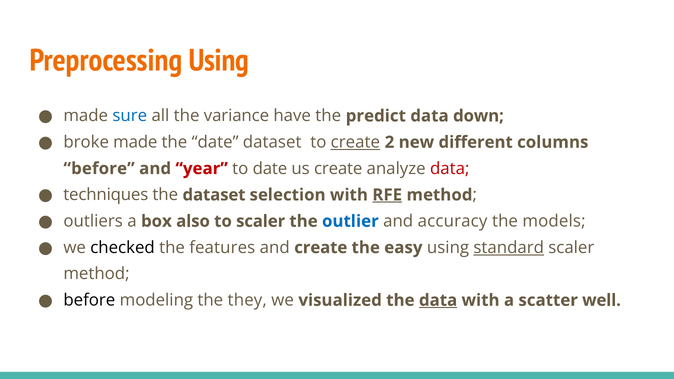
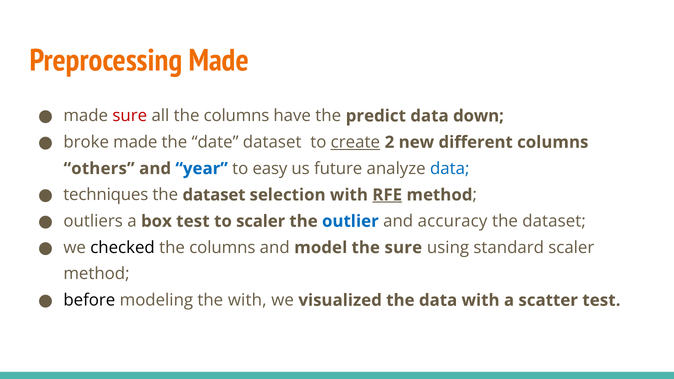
Preprocessing Using: Using -> Made (219, 61)
sure colour: blue -> red (130, 116)
all the variance: variance -> columns (237, 116)
before: before -> others (99, 169)
year colour: red -> blue (202, 169)
to date: date -> easy (270, 169)
us create: create -> future (338, 169)
data colour: red -> blue (450, 169)
box also: also -> test (193, 221)
models: models -> dataset (554, 221)
features: features -> columns (222, 248)
and create: create -> model (321, 248)
the easy: easy -> sure (403, 248)
standard underline: present -> none (509, 248)
the they: they -> with (247, 300)
data underline: present -> none (438, 300)
scatter well: well -> test (601, 300)
